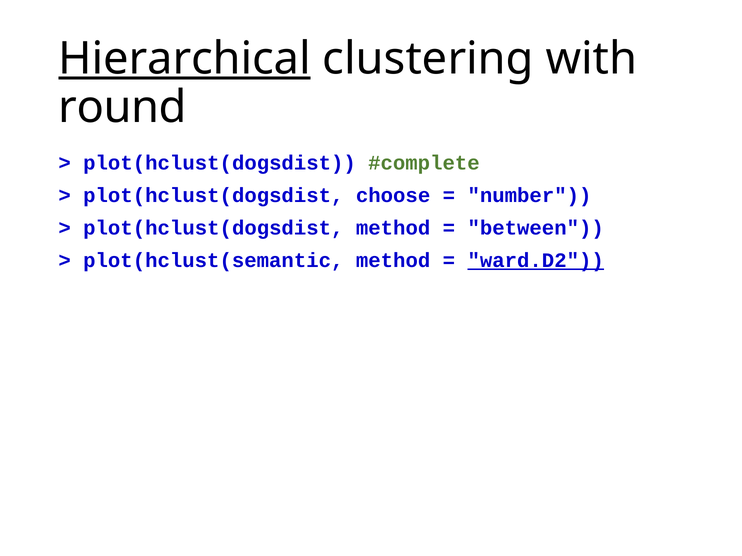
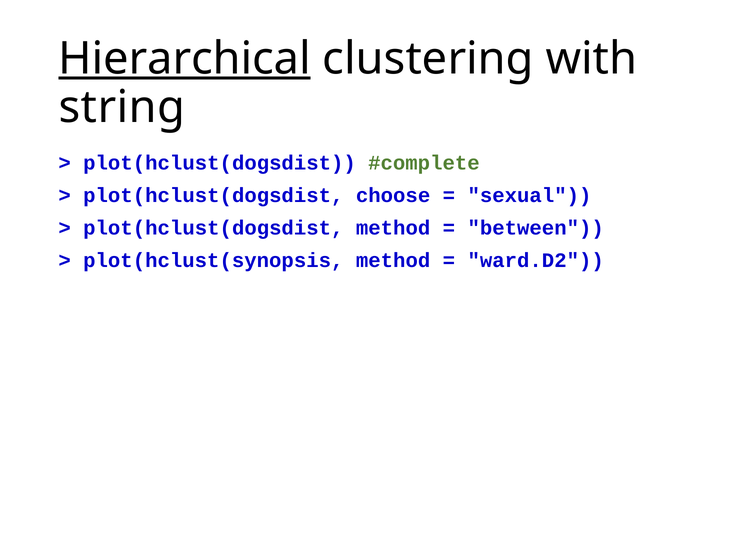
round: round -> string (122, 108)
number: number -> sexual (529, 195)
plot(hclust(semantic: plot(hclust(semantic -> plot(hclust(synopsis (213, 261)
ward.D2 underline: present -> none (536, 261)
